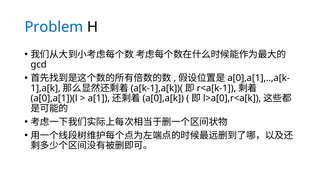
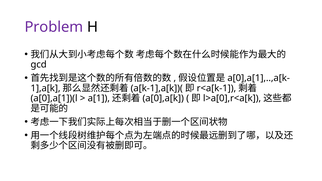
Problem colour: blue -> purple (54, 27)
